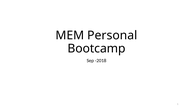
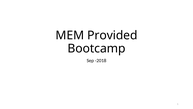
Personal: Personal -> Provided (112, 35)
